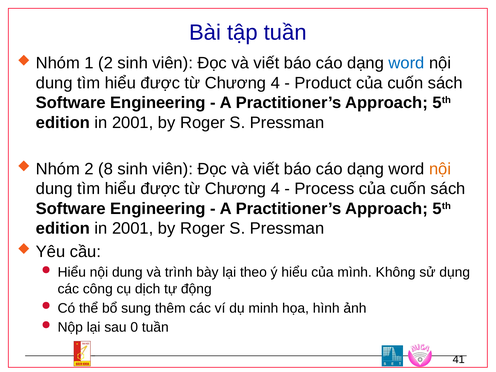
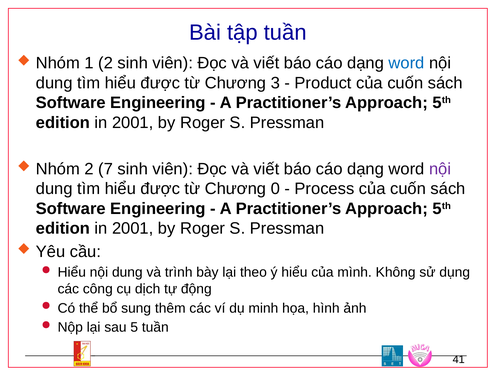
4: 4 -> 3 (275, 83)
8: 8 -> 7 (106, 169)
nội colour: orange -> purple (440, 169)
4: 4 -> 0 (275, 189)
0: 0 -> 5 (134, 327)
